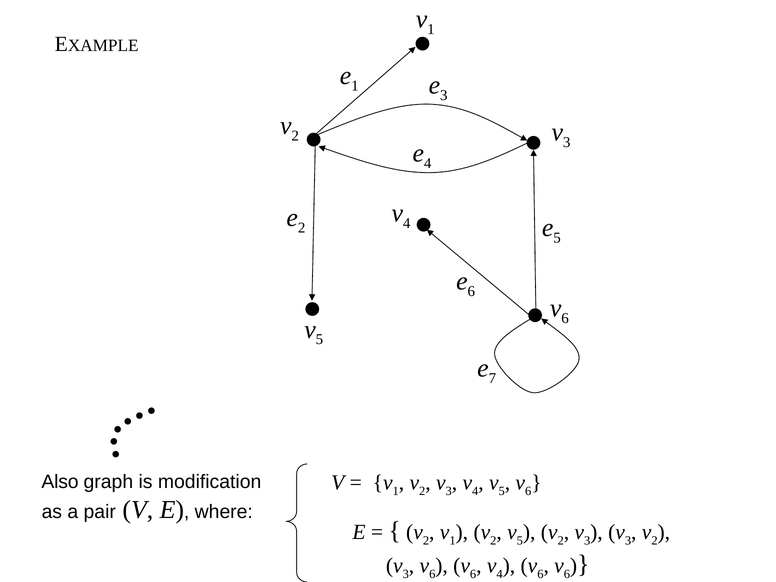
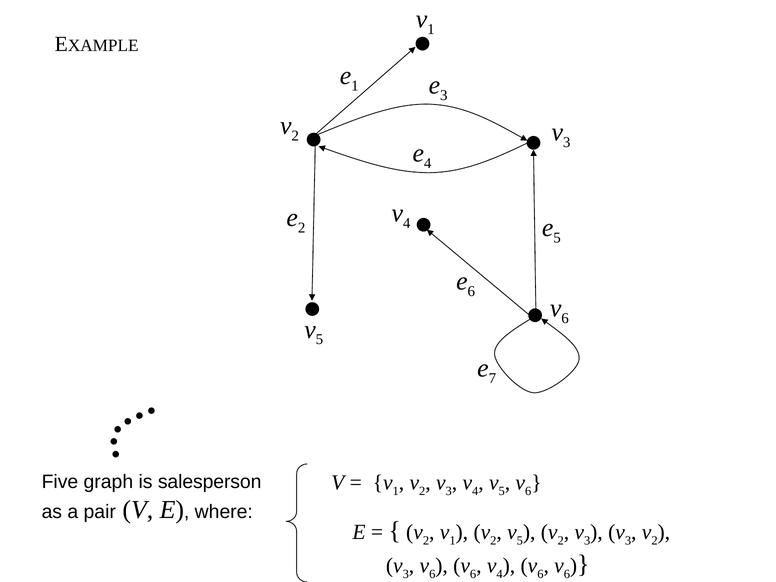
Also: Also -> Five (60, 482)
modification: modification -> salesperson (210, 482)
